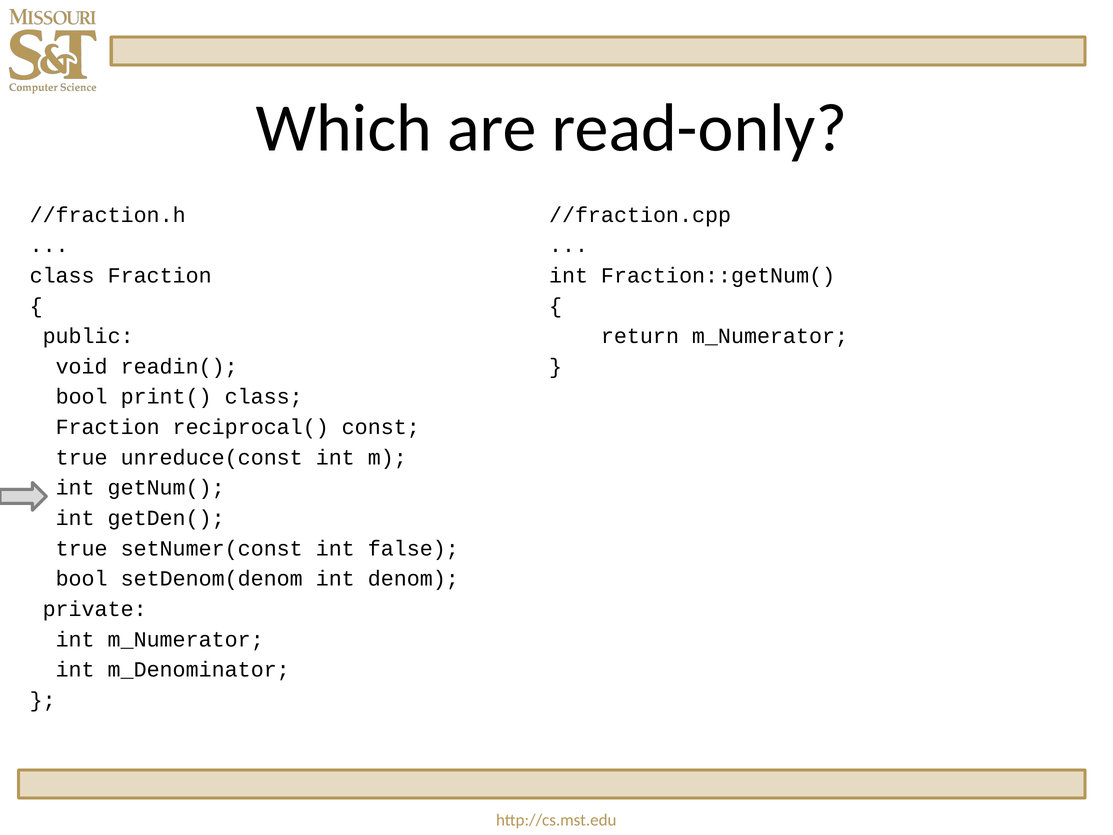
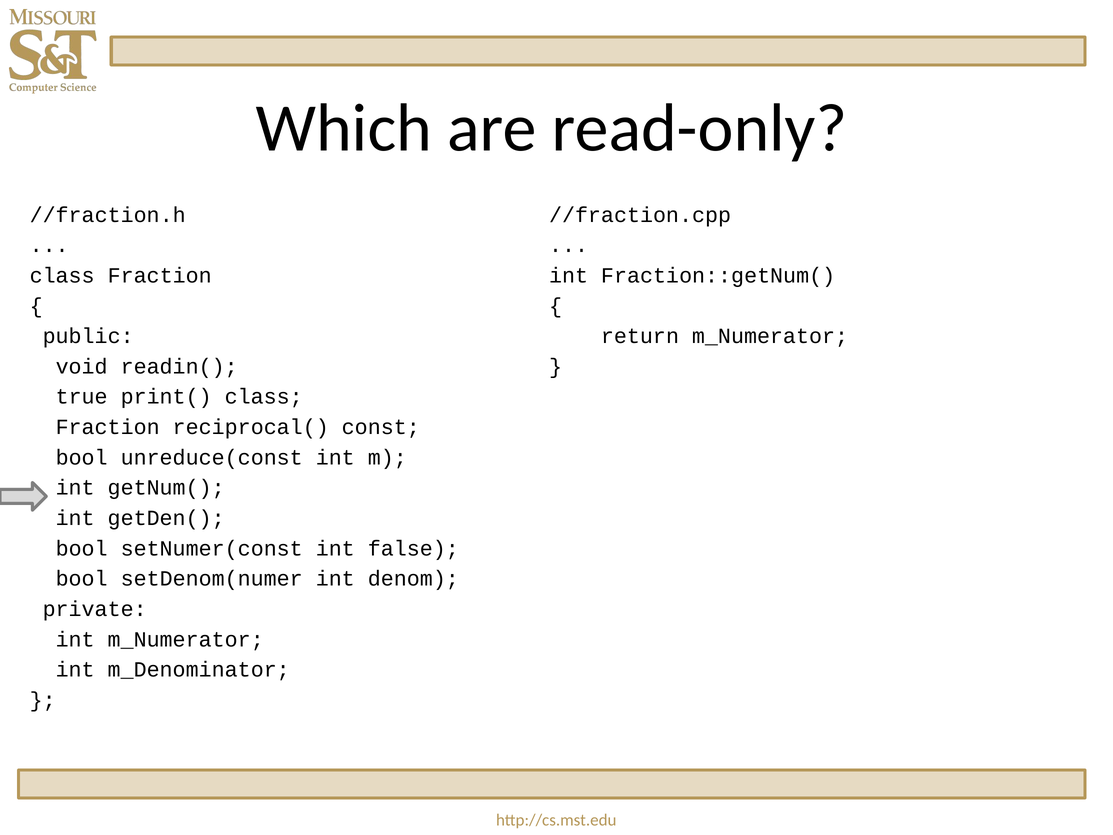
bool: bool -> true (82, 397)
true: true -> bool (82, 457)
true: true -> bool (82, 548)
setDenom(denom: setDenom(denom -> setDenom(numer (212, 579)
